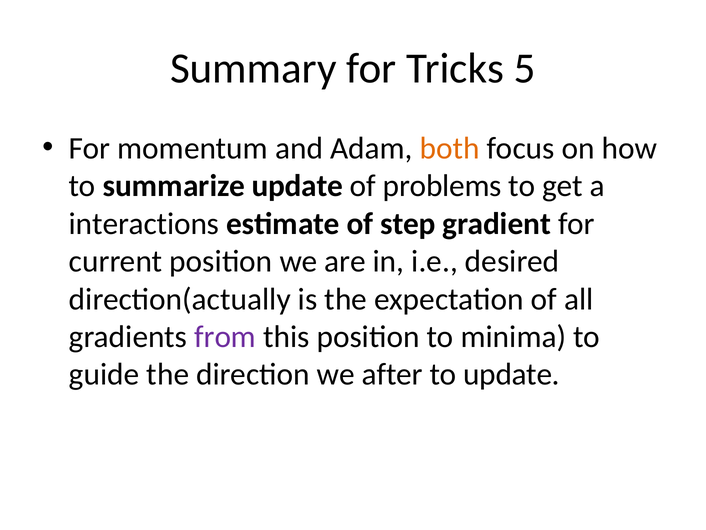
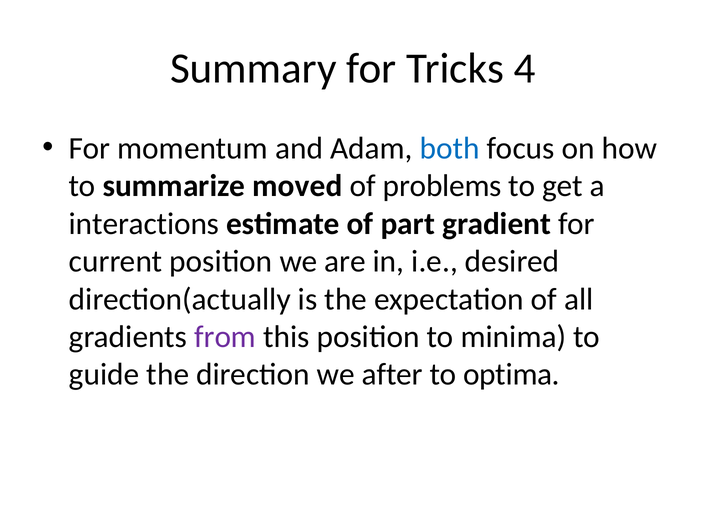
5: 5 -> 4 (524, 68)
both colour: orange -> blue (450, 148)
summarize update: update -> moved (297, 186)
step: step -> part (408, 224)
to update: update -> optima (511, 374)
